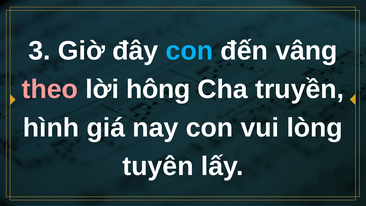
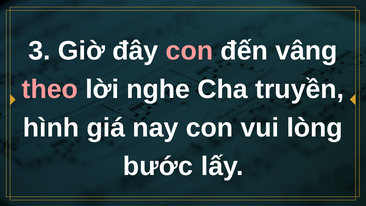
con colour: light blue -> pink (189, 51)
hông: hông -> nghe (158, 89)
tuyên: tuyên -> bước (158, 166)
